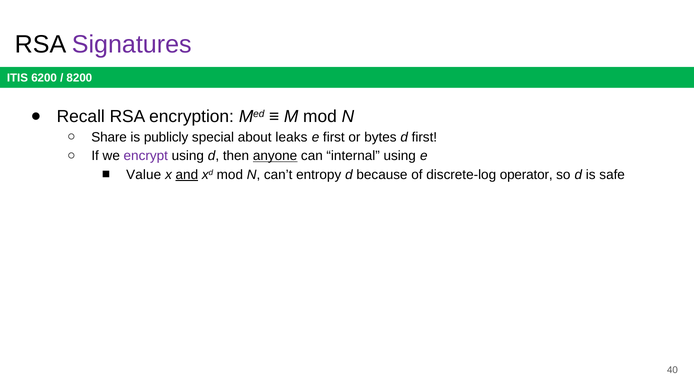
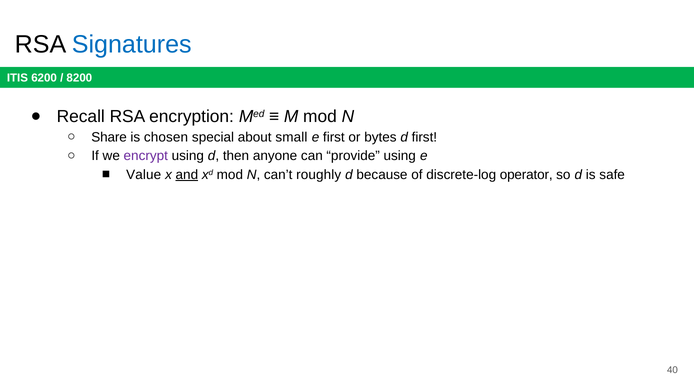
Signatures colour: purple -> blue (132, 44)
publicly: publicly -> chosen (166, 137)
leaks: leaks -> small (291, 137)
anyone underline: present -> none (275, 156)
internal: internal -> provide (353, 156)
entropy: entropy -> roughly (319, 174)
